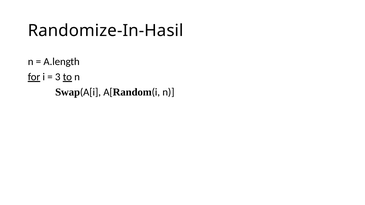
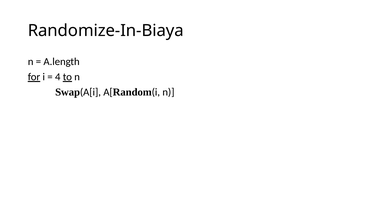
Randomize-In-Hasil: Randomize-In-Hasil -> Randomize-In-Biaya (106, 31)
3: 3 -> 4 (58, 77)
